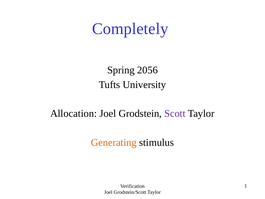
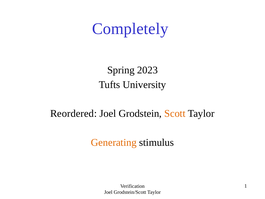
2056: 2056 -> 2023 (147, 70)
Allocation: Allocation -> Reordered (74, 113)
Scott colour: purple -> orange (175, 113)
